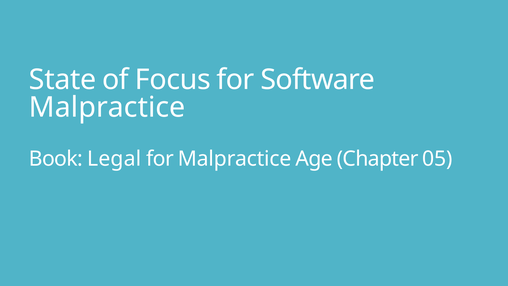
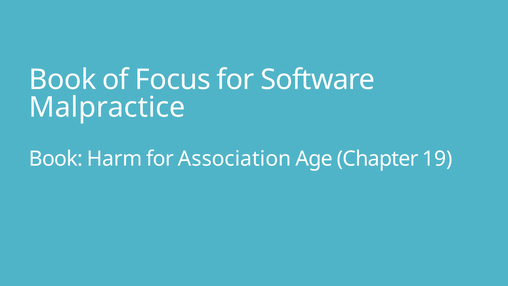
State: State -> Book (63, 80)
Legal: Legal -> Harm (115, 159)
for Malpractice: Malpractice -> Association (235, 159)
05: 05 -> 19 (437, 159)
